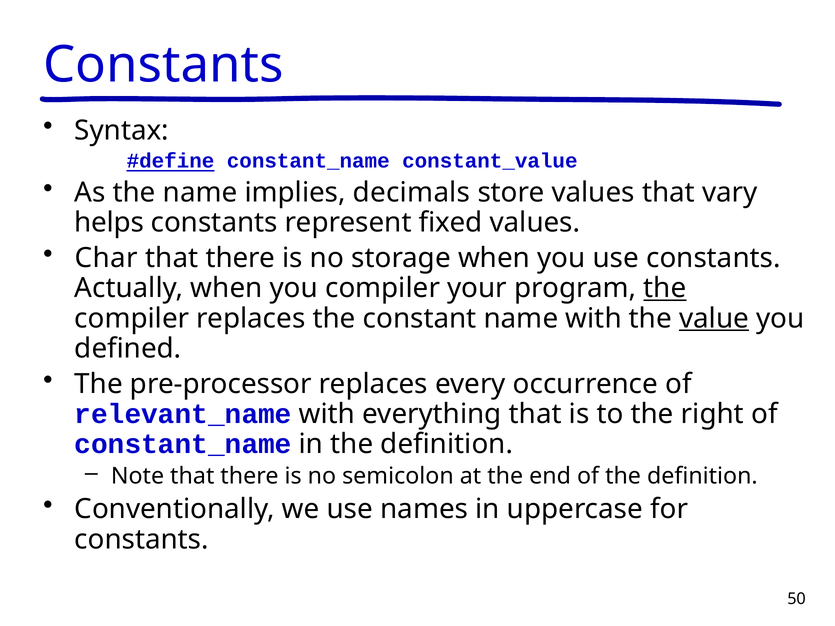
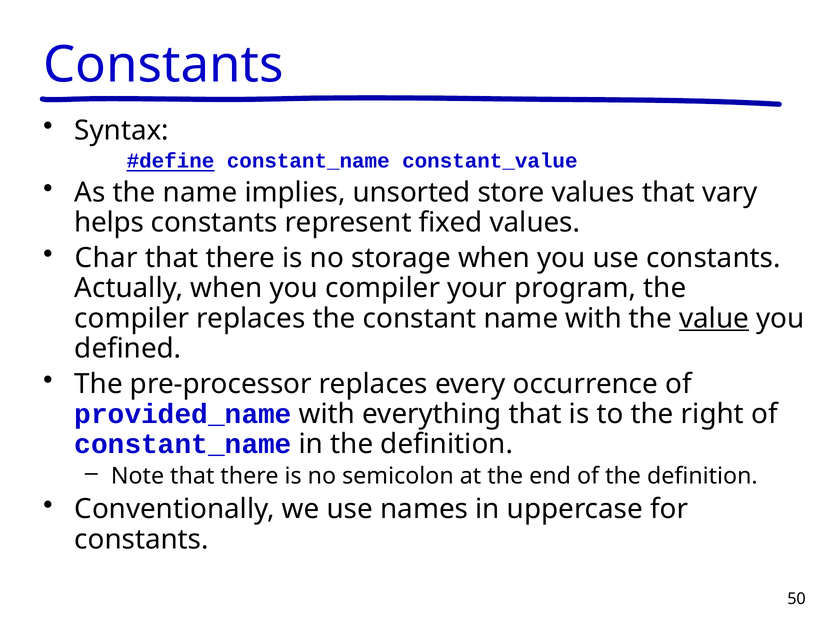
decimals: decimals -> unsorted (412, 193)
the underline: present -> none (665, 288)
relevant_name: relevant_name -> provided_name (183, 414)
